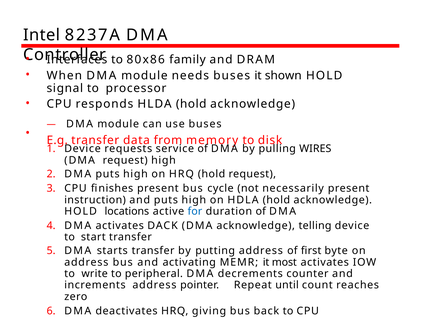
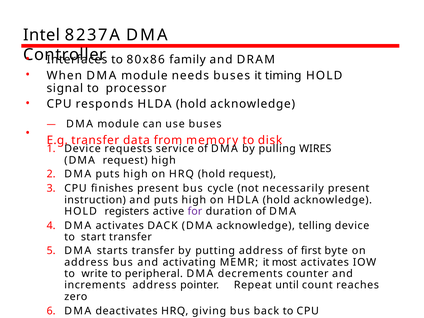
shown: shown -> timing (283, 76)
locations: locations -> registers (127, 211)
for colour: blue -> purple (195, 211)
